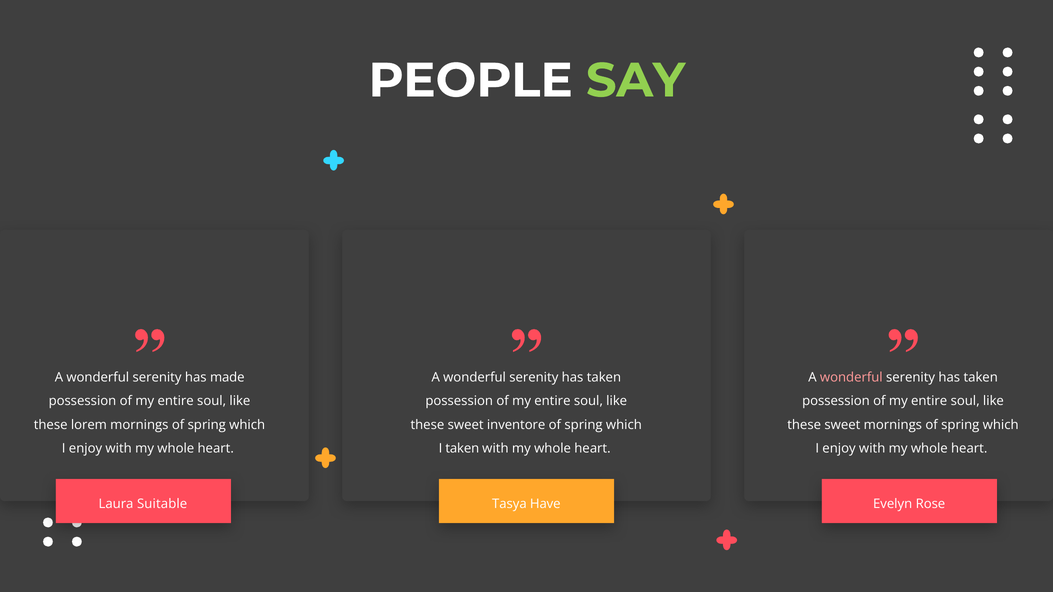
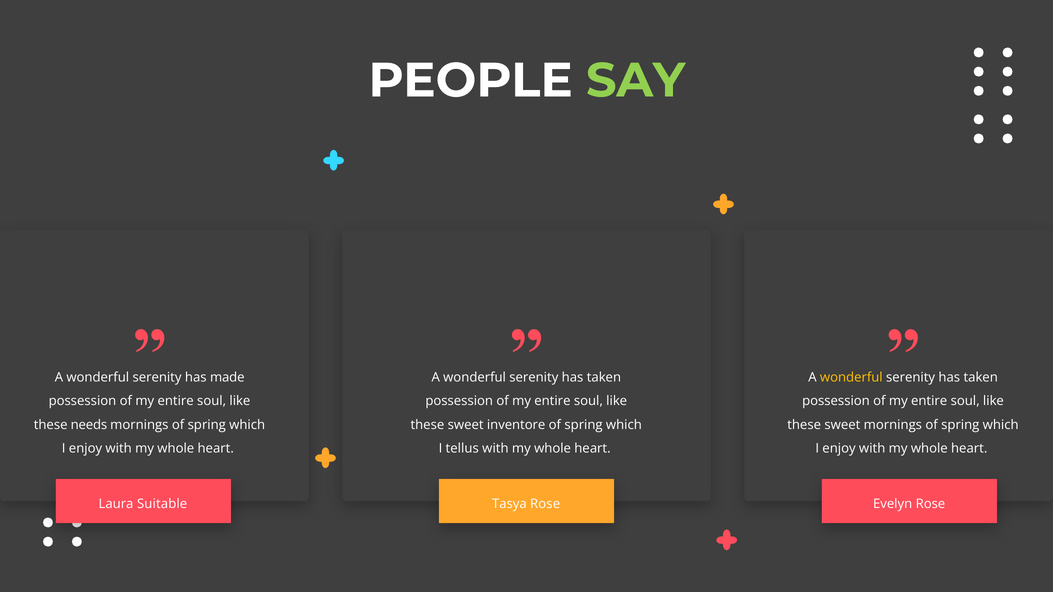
wonderful colour: pink -> yellow (851, 378)
lorem: lorem -> needs (89, 425)
I taken: taken -> tellus (462, 449)
Tasya Have: Have -> Rose (545, 504)
